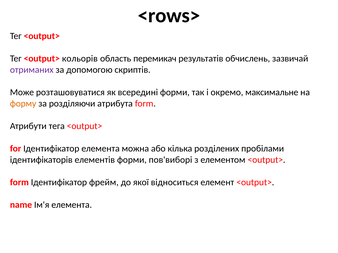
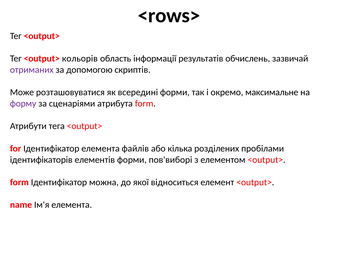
перемикач: перемикач -> інформації (155, 59)
форму colour: orange -> purple (23, 104)
розділяючи: розділяючи -> сценаріями (72, 104)
можна: можна -> файлів (135, 149)
фрейм: фрейм -> можна (104, 183)
